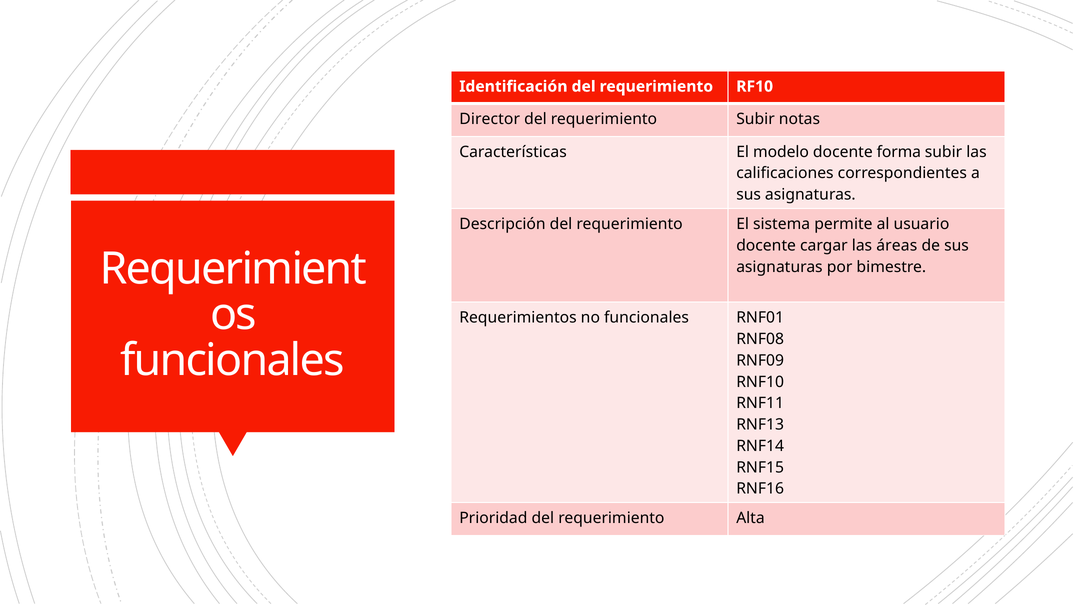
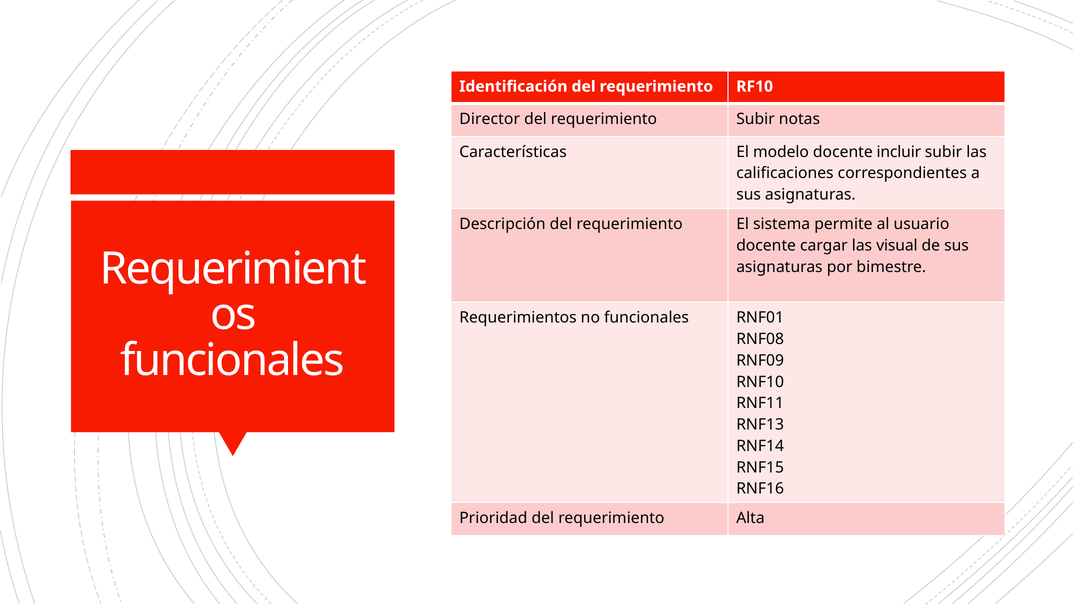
forma: forma -> incluir (899, 152)
áreas: áreas -> visual (897, 245)
